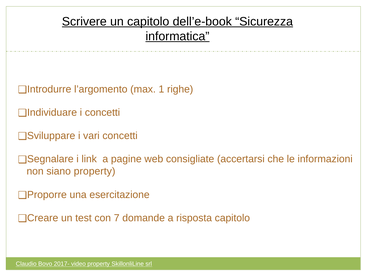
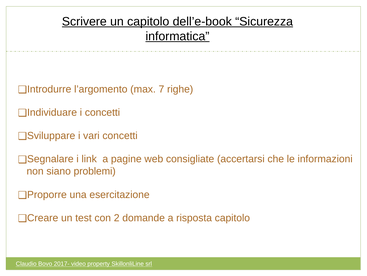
1: 1 -> 7 (161, 89)
siano property: property -> problemi (95, 171)
7: 7 -> 2 (117, 217)
